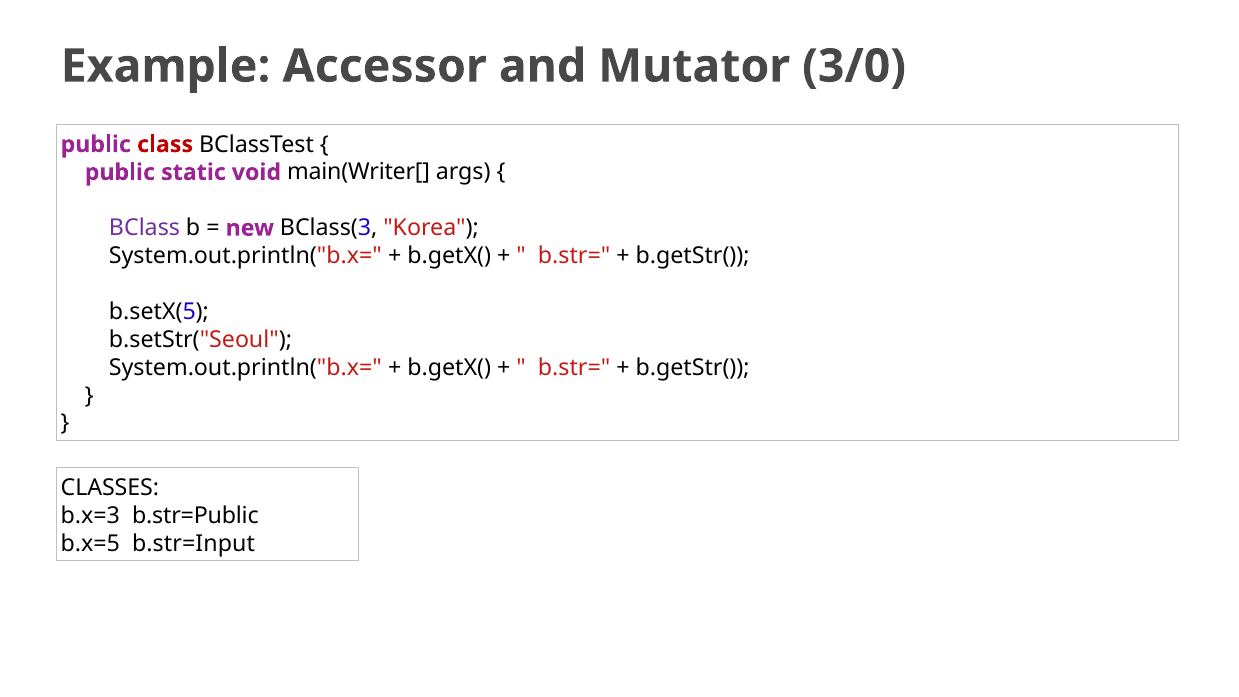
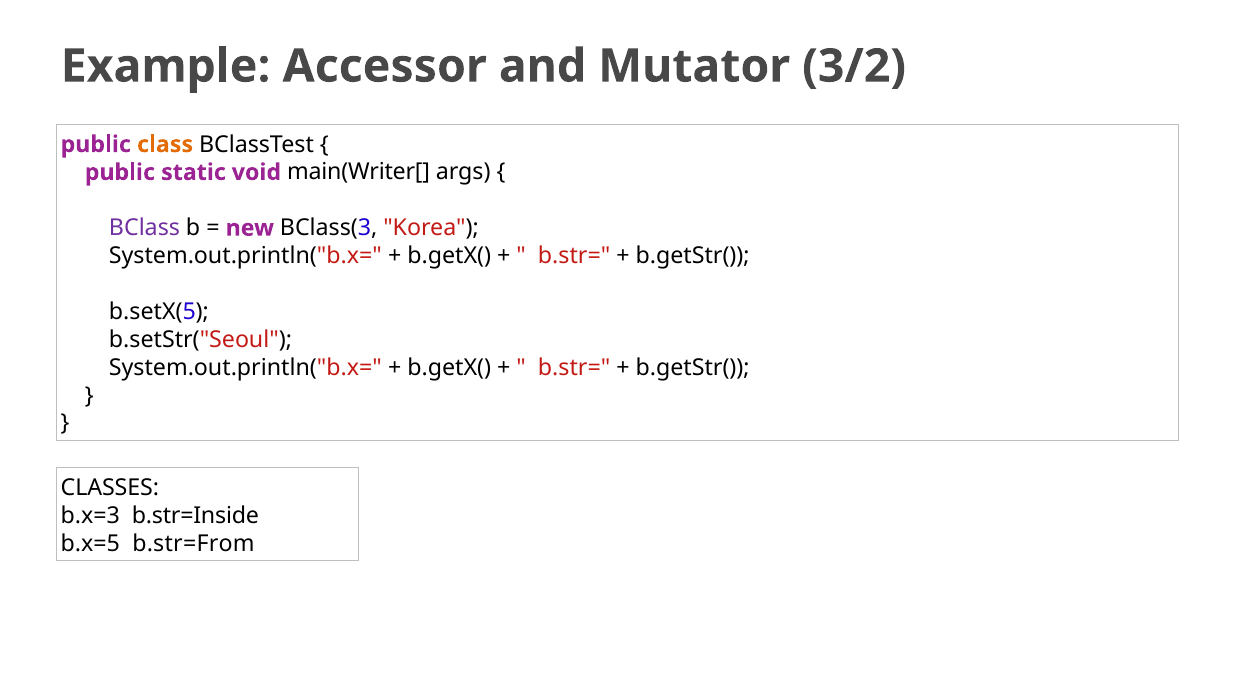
3/0: 3/0 -> 3/2 (854, 66)
class colour: red -> orange (165, 144)
b.str=Public: b.str=Public -> b.str=Inside (195, 516)
b.str=Input: b.str=Input -> b.str=From (193, 544)
